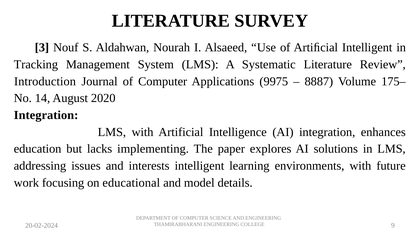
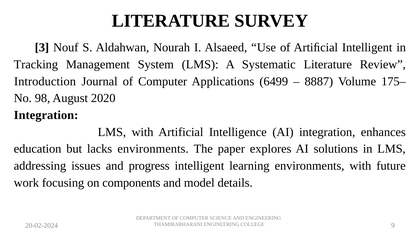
9975: 9975 -> 6499 (274, 81)
14: 14 -> 98 (43, 98)
lacks implementing: implementing -> environments (153, 149)
interests: interests -> progress (149, 166)
educational: educational -> components (131, 183)
